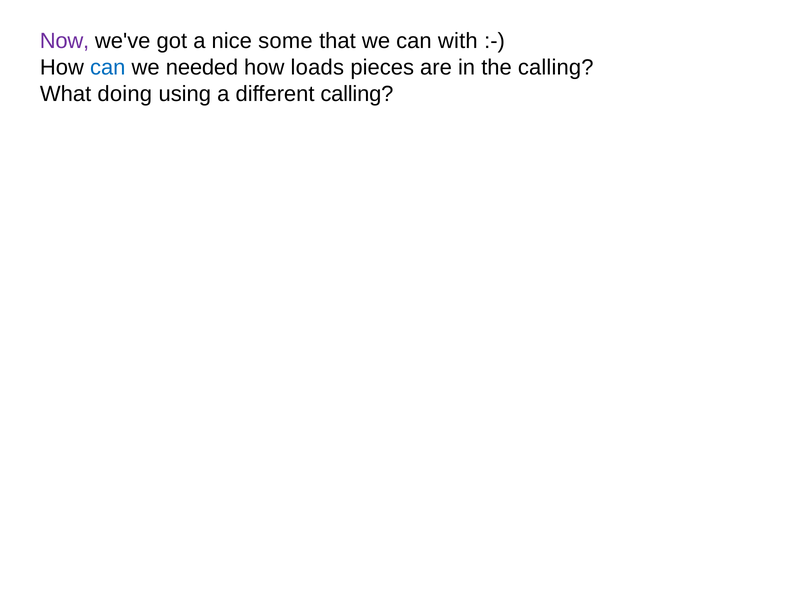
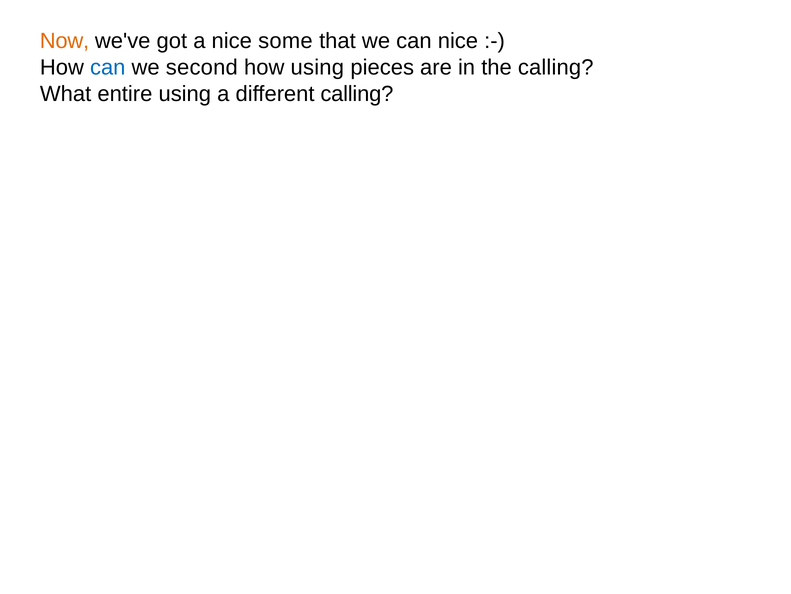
Now colour: purple -> orange (64, 41)
can with: with -> nice (458, 41)
needed: needed -> second (202, 67)
how loads: loads -> using (317, 67)
doing: doing -> entire (125, 94)
